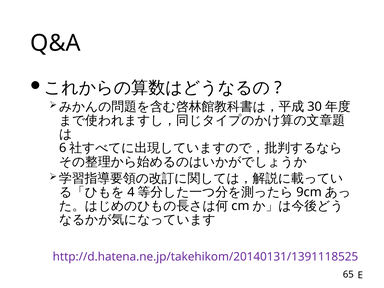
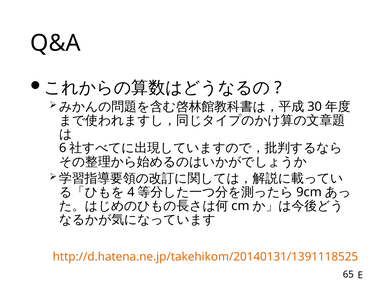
http://d.hatena.ne.jp/takehikom/20140131/1391118525 colour: purple -> orange (205, 257)
